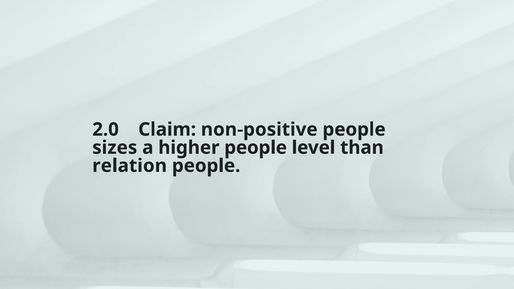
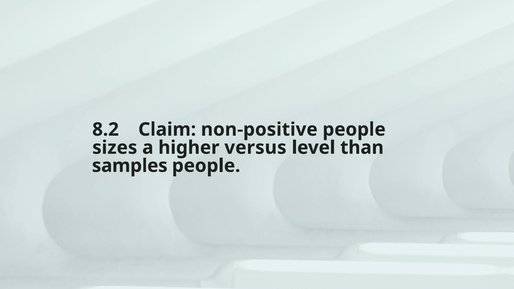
2.0: 2.0 -> 8.2 (106, 130)
higher people: people -> versus (255, 148)
relation: relation -> samples (130, 166)
